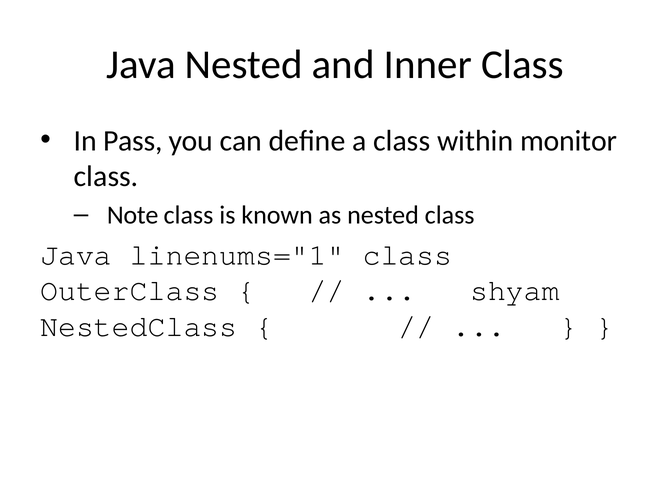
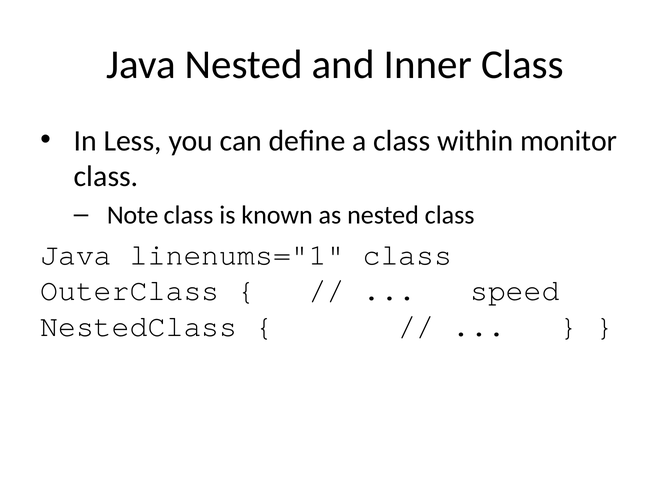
Pass: Pass -> Less (133, 141)
shyam: shyam -> speed (515, 291)
